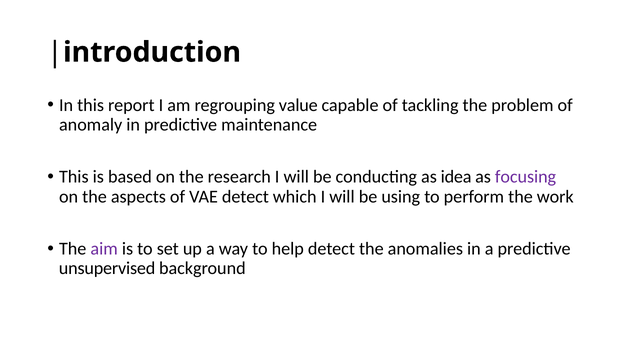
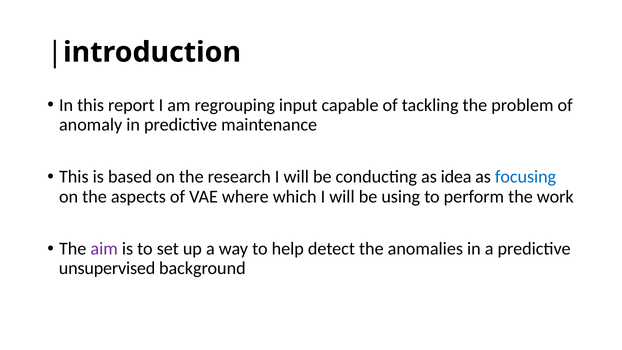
value: value -> input (298, 105)
focusing colour: purple -> blue (526, 177)
VAE detect: detect -> where (245, 197)
